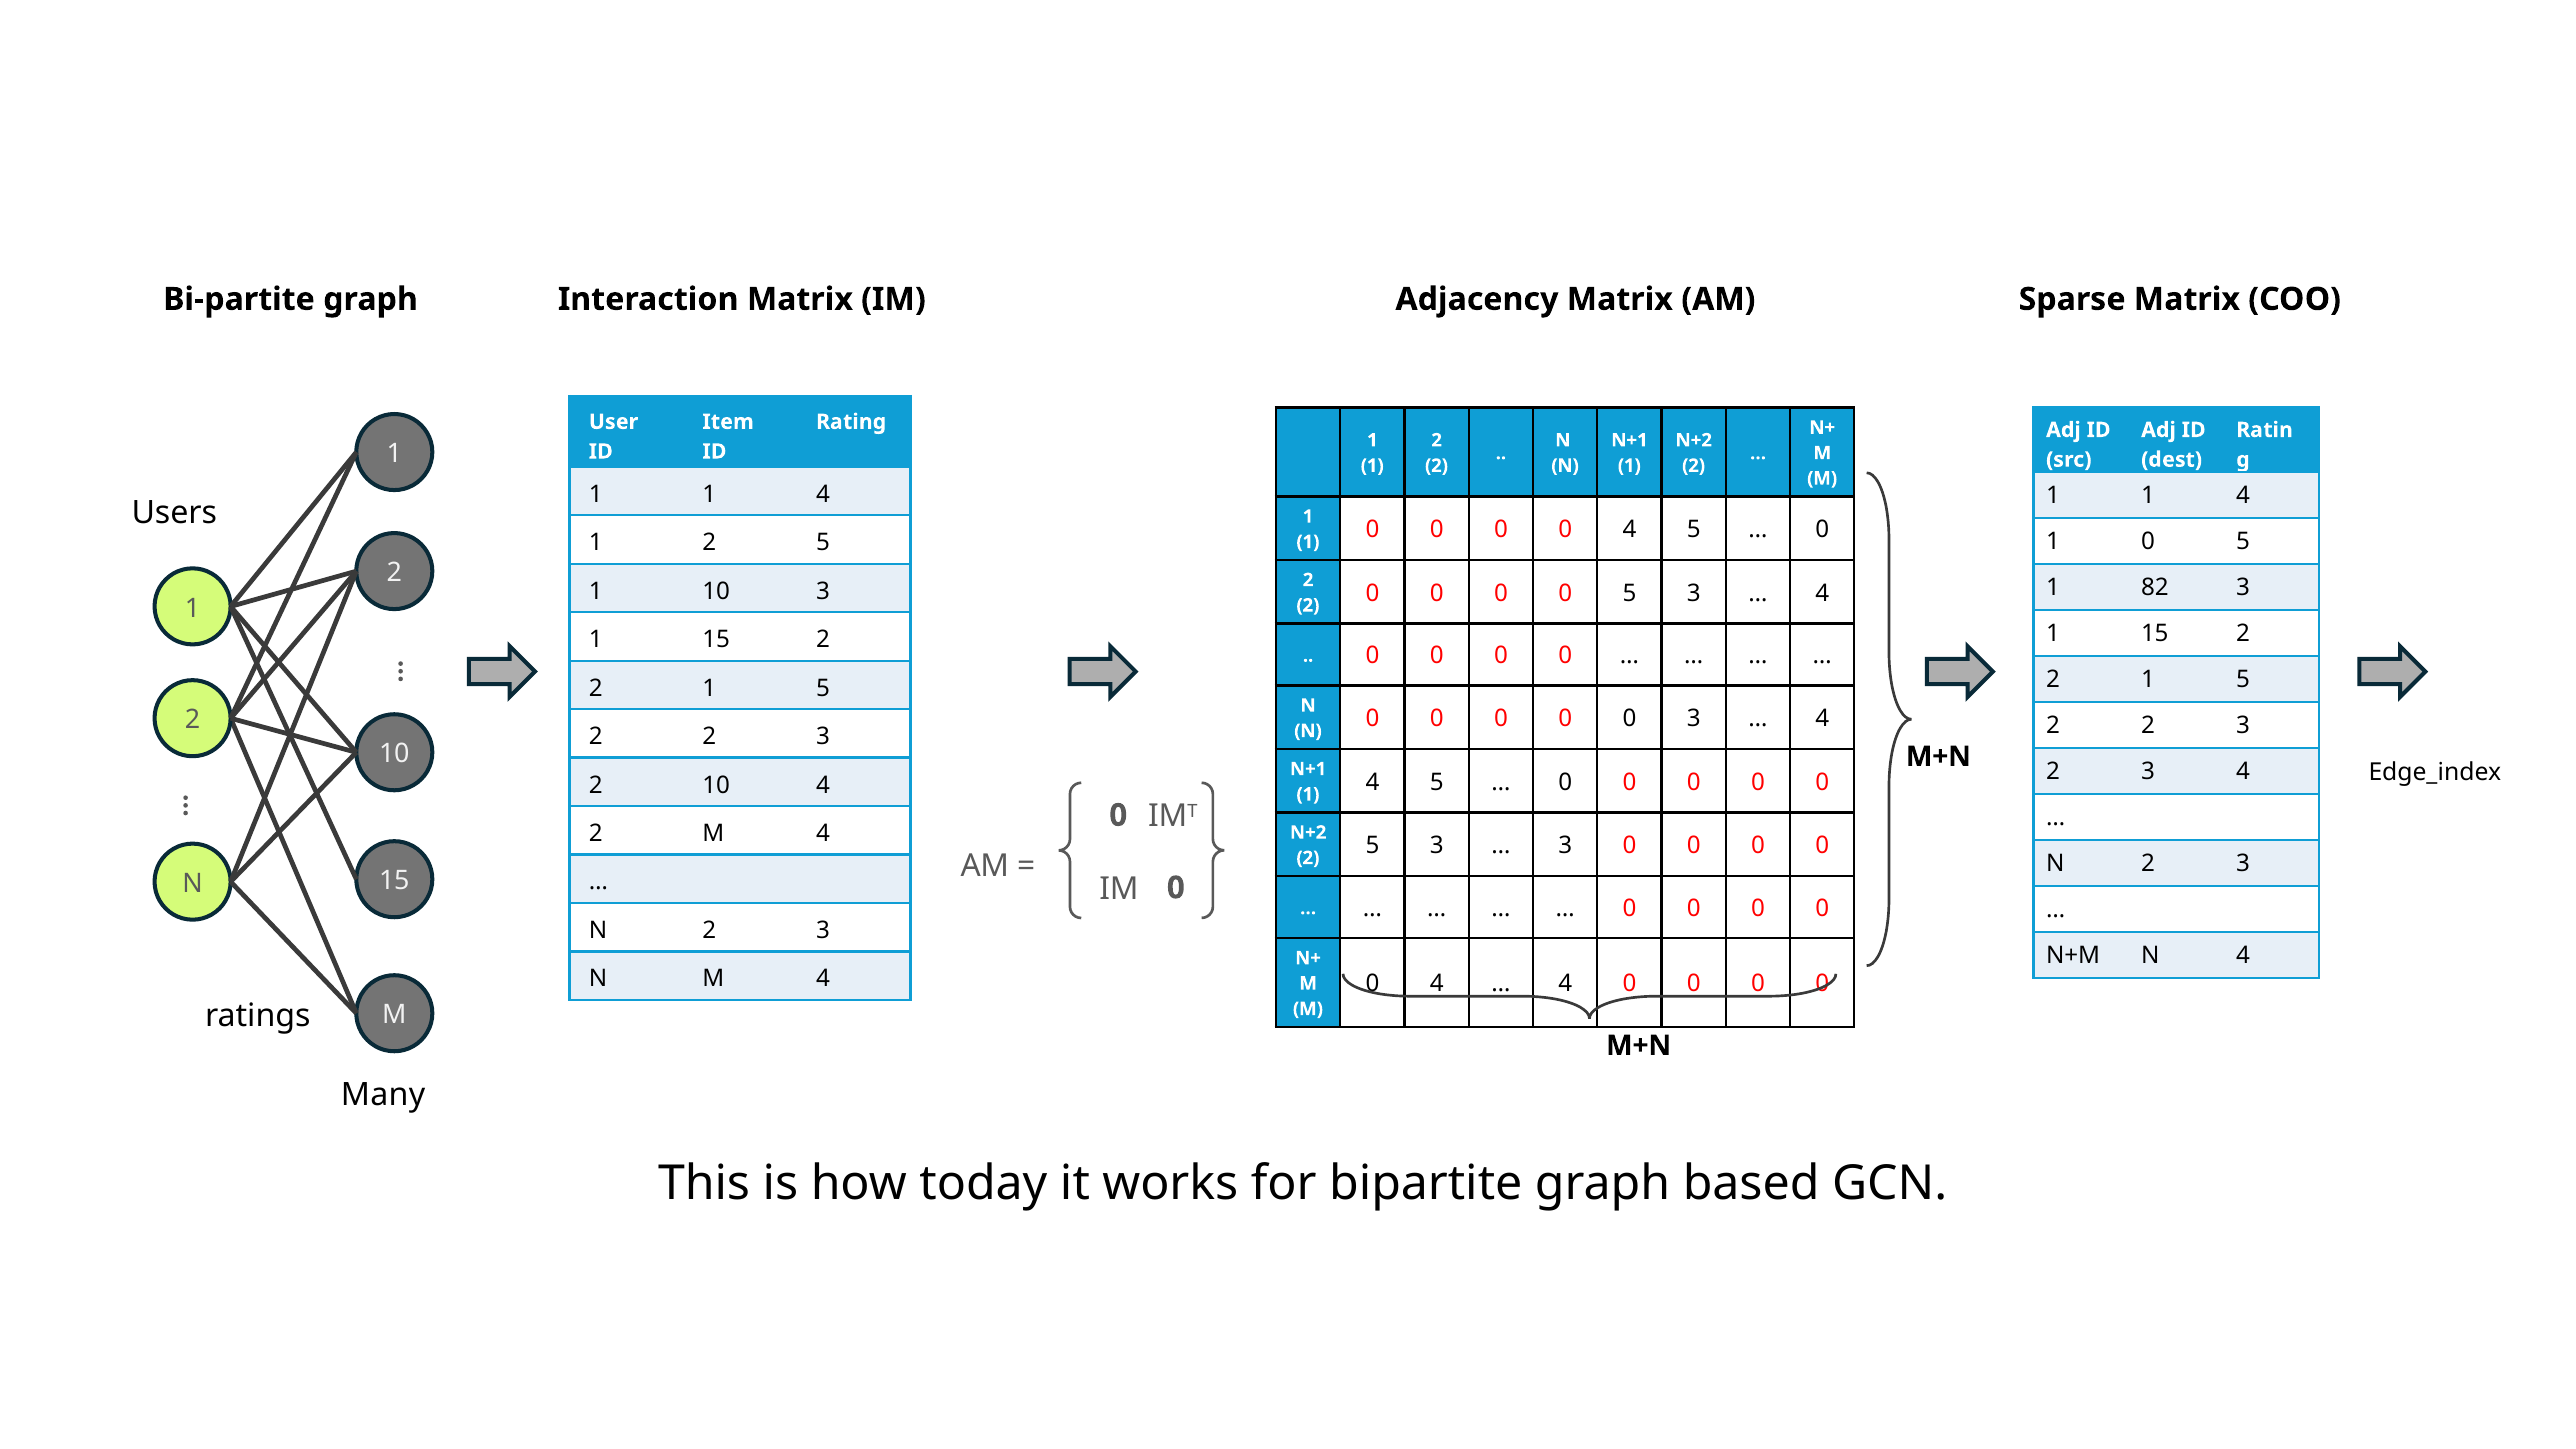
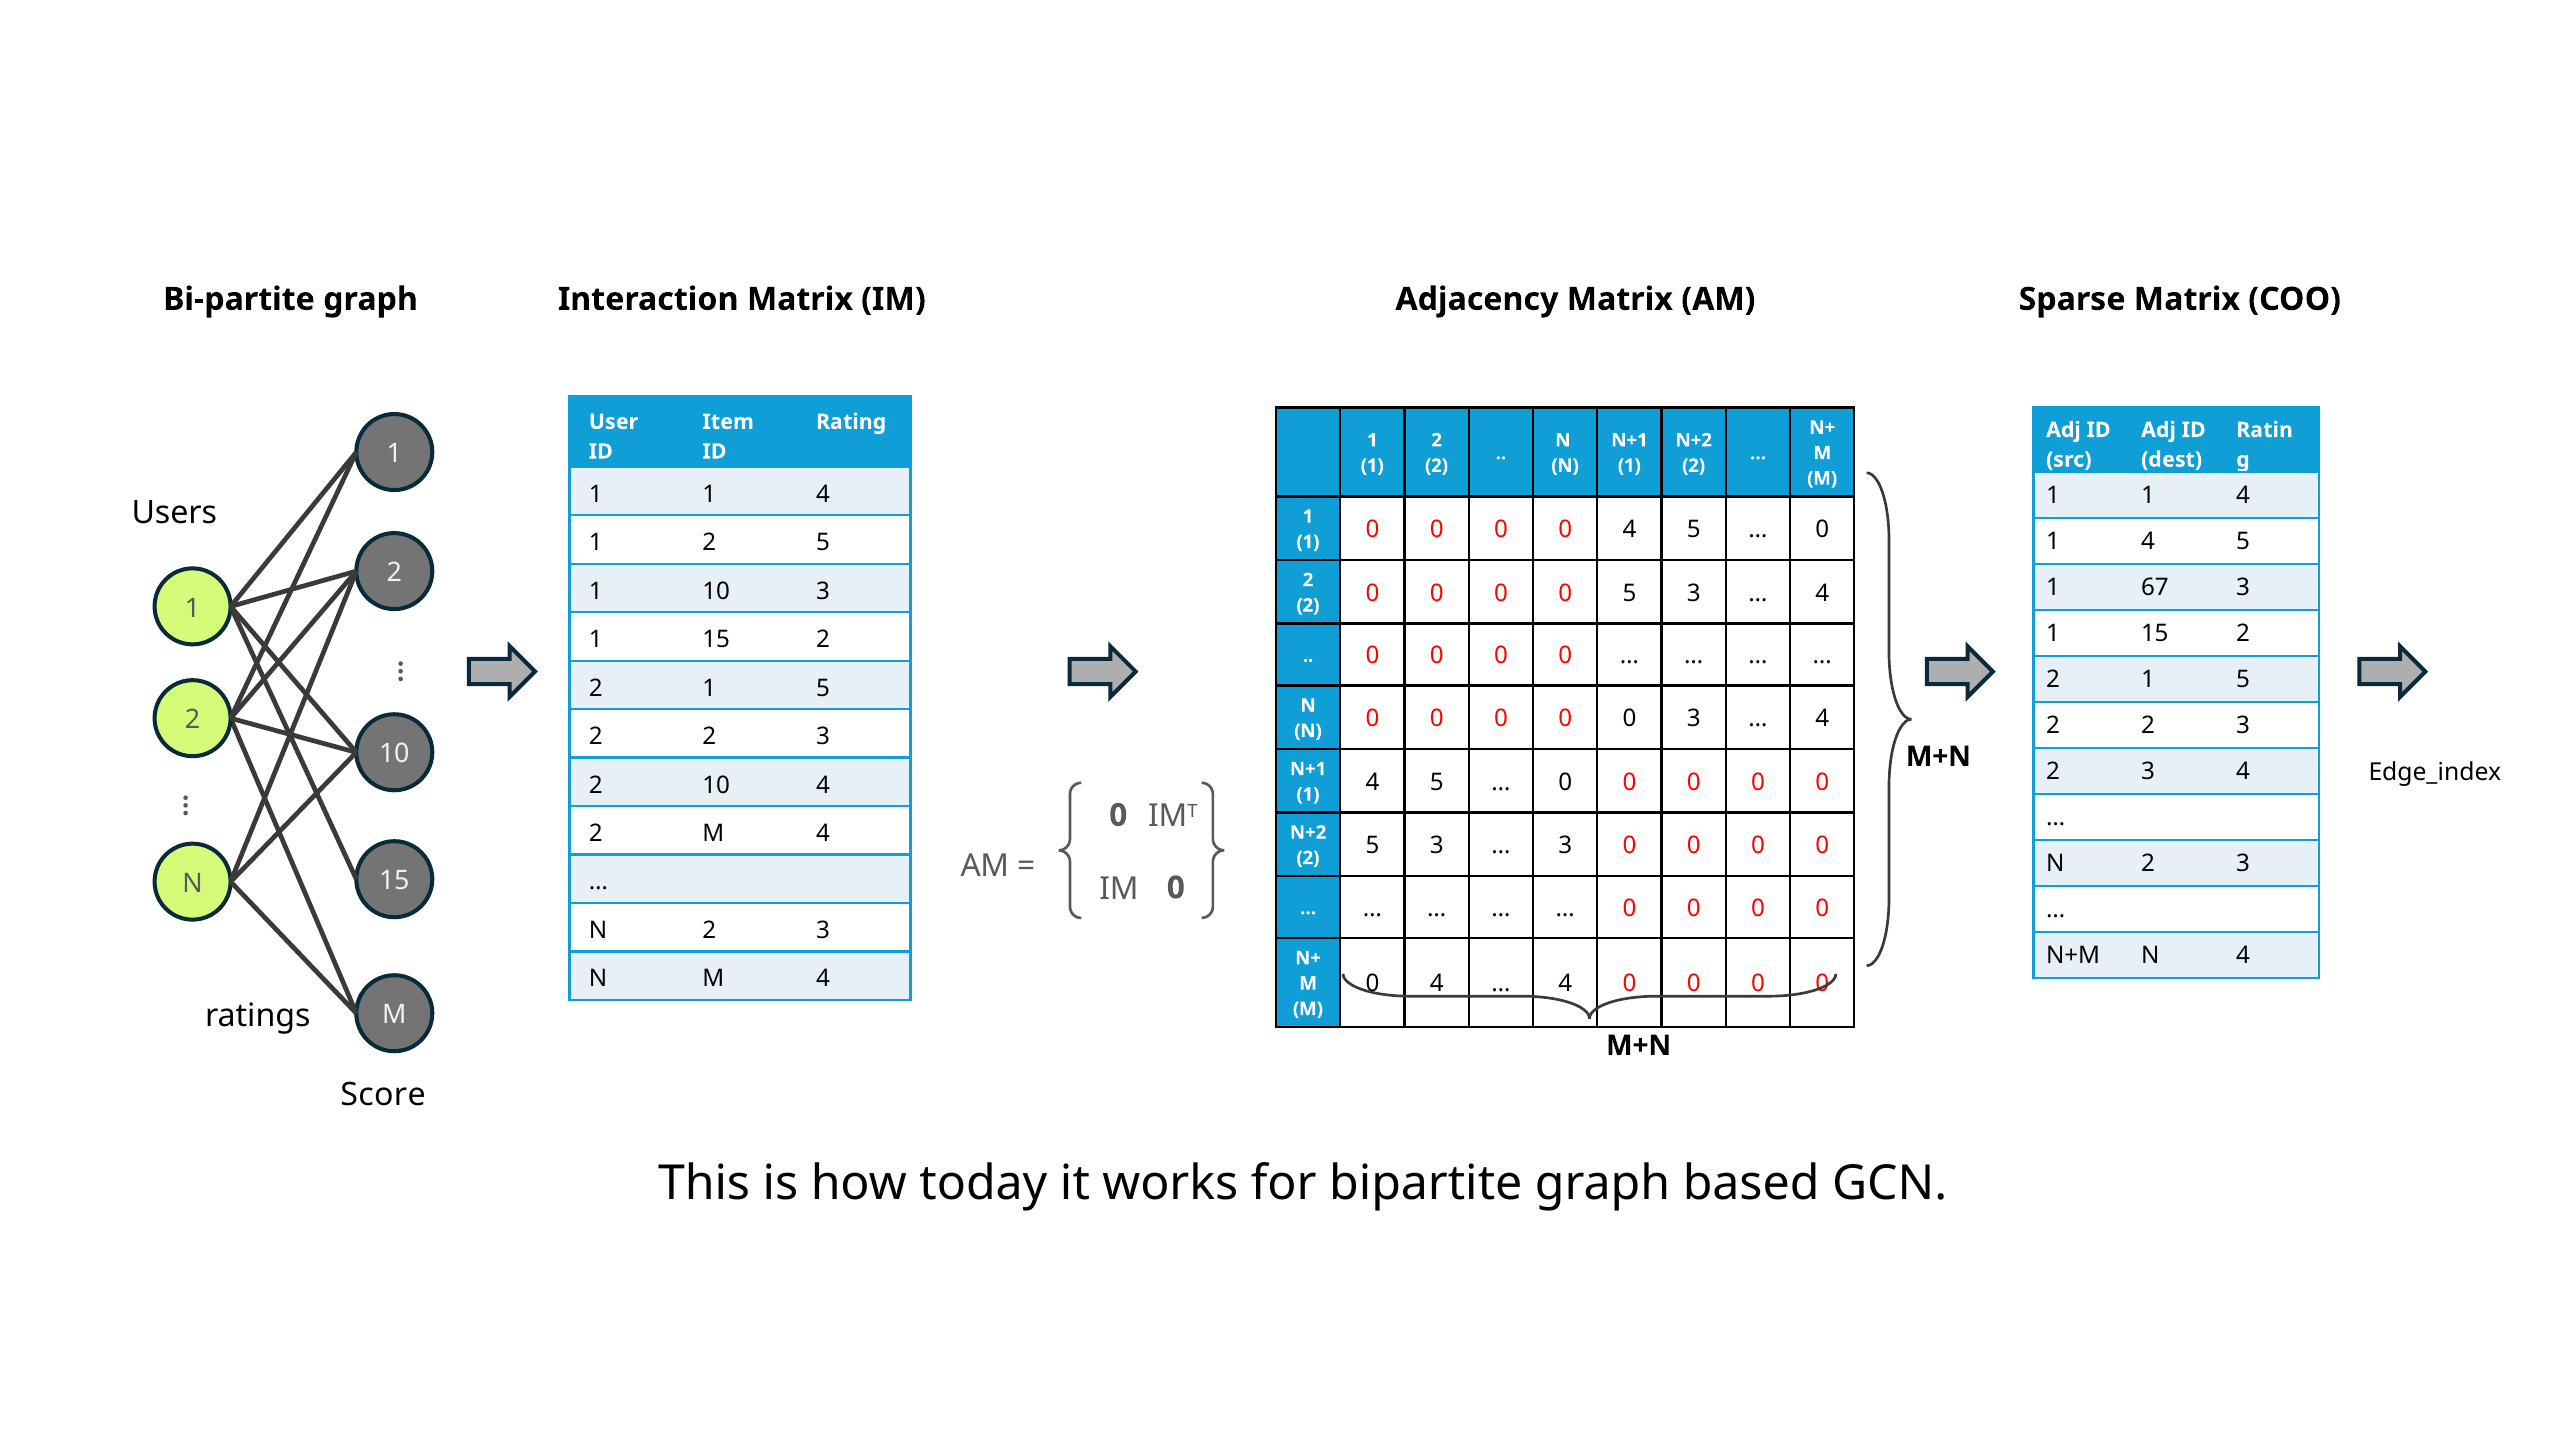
0: 0 -> 4 (2148, 542)
82: 82 -> 67 (2155, 588)
Many: Many -> Score (383, 1095)
